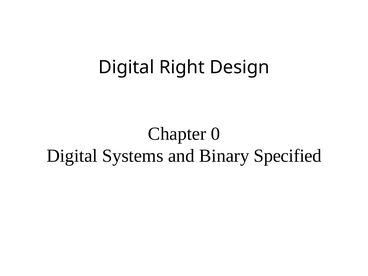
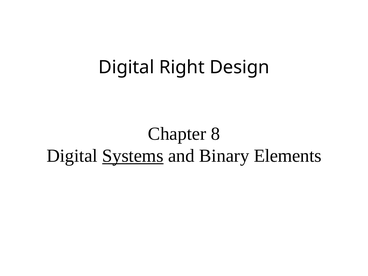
0: 0 -> 8 (215, 134)
Systems underline: none -> present (133, 156)
Specified: Specified -> Elements (288, 156)
